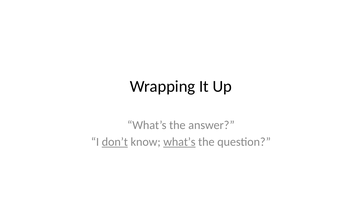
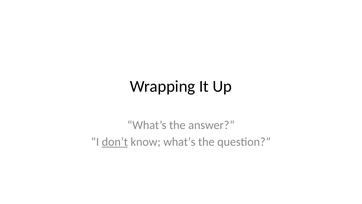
what’s underline: present -> none (179, 142)
